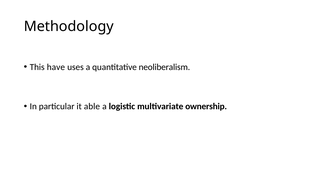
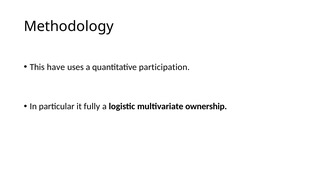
neoliberalism: neoliberalism -> participation (164, 67)
able: able -> fully (92, 106)
